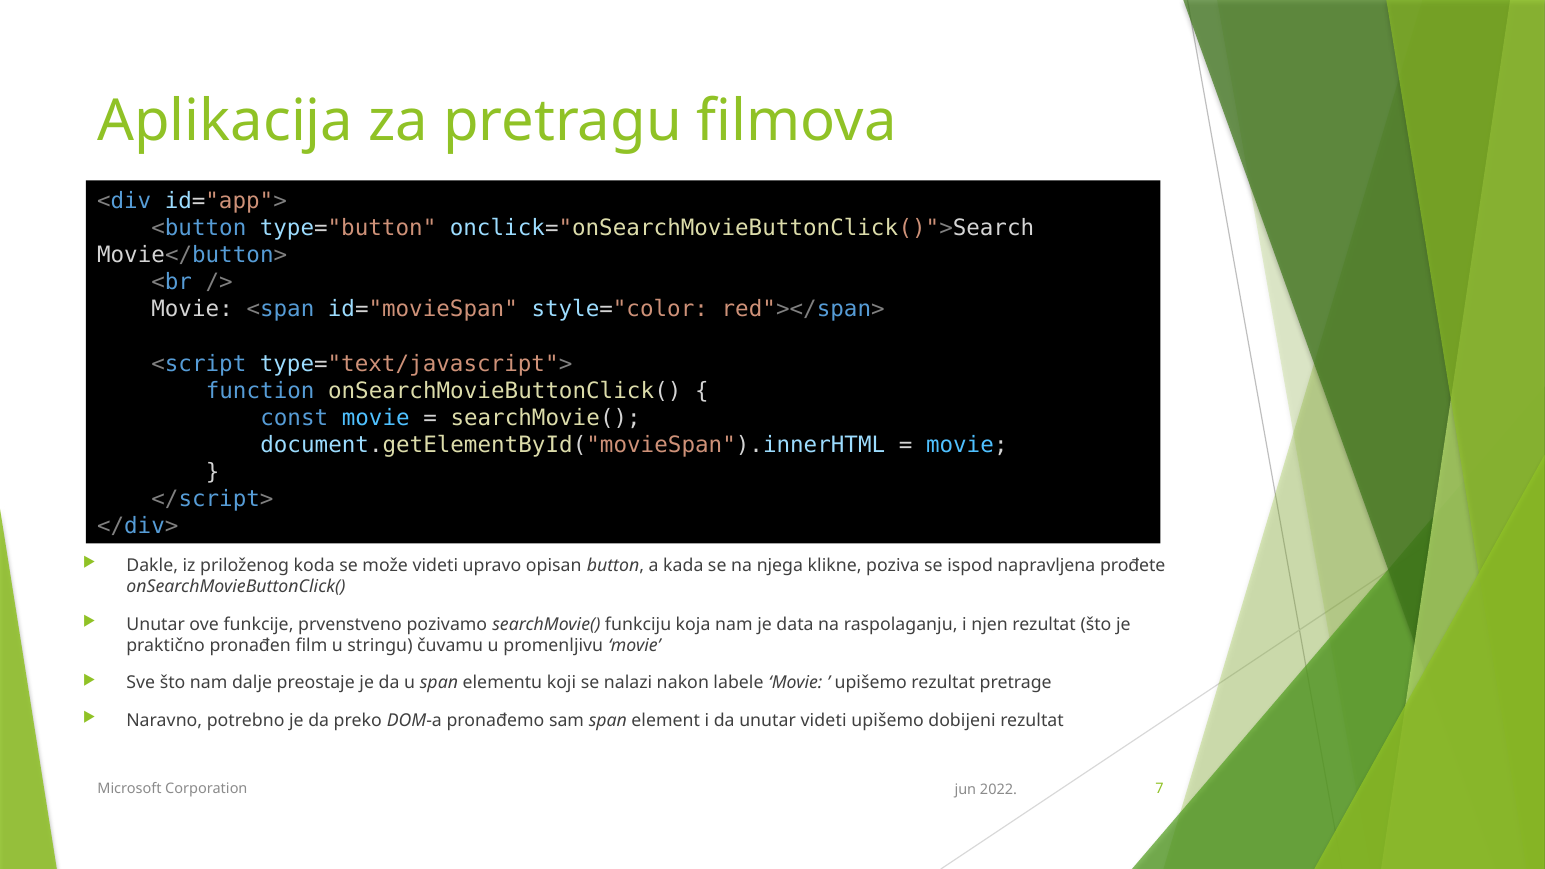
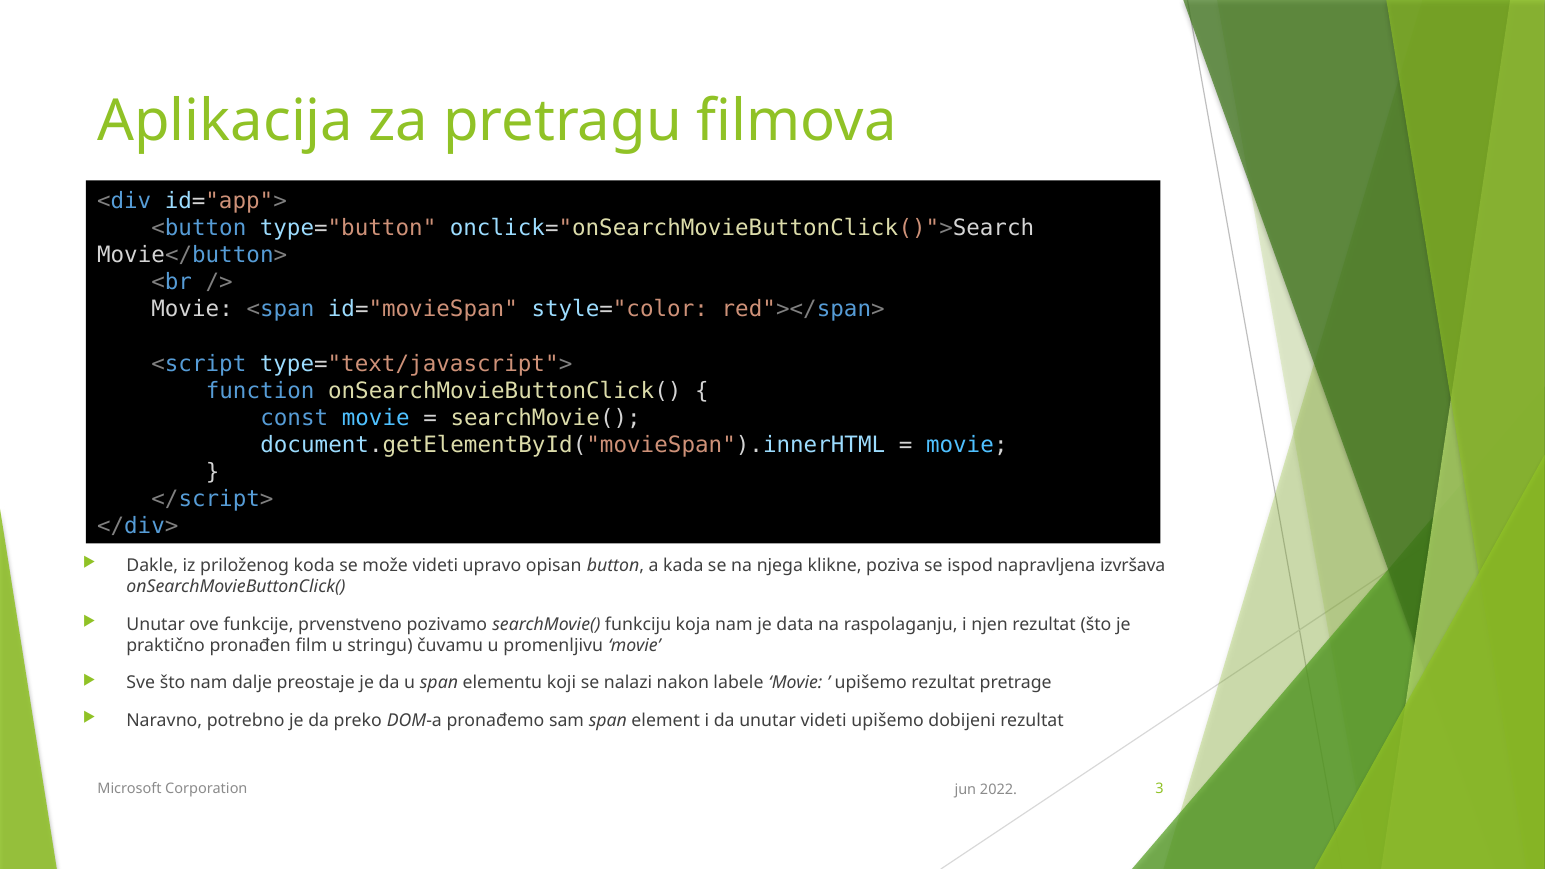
prođete: prođete -> izvršava (1133, 566)
7: 7 -> 3 (1160, 789)
